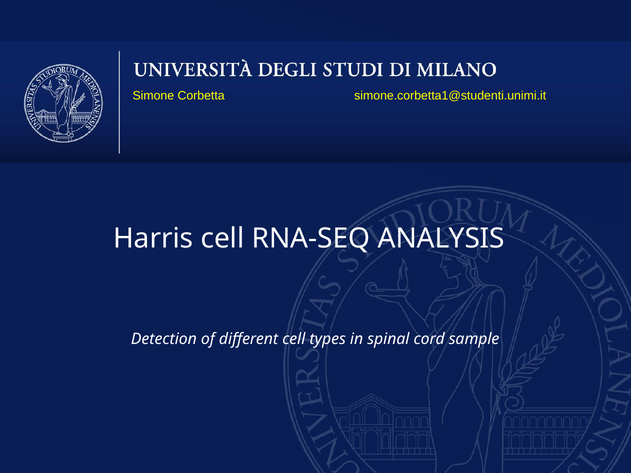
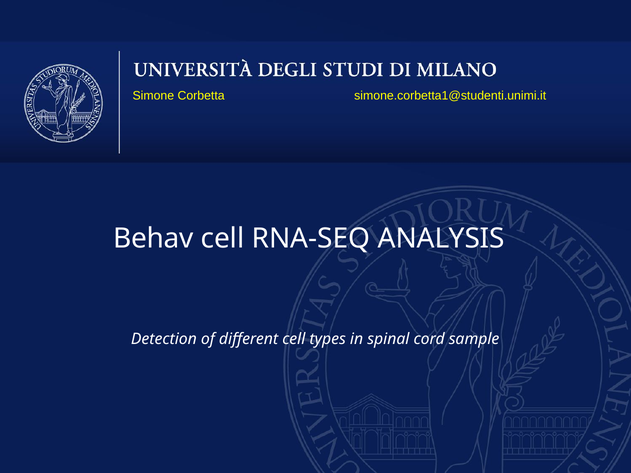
Harris: Harris -> Behav (153, 239)
